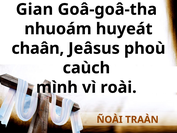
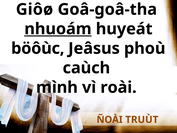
Gian: Gian -> Giôø (34, 9)
nhuoám underline: none -> present (58, 29)
chaân: chaân -> böôùc (38, 48)
TRAÀN: TRAÀN -> TRUÙT (142, 119)
